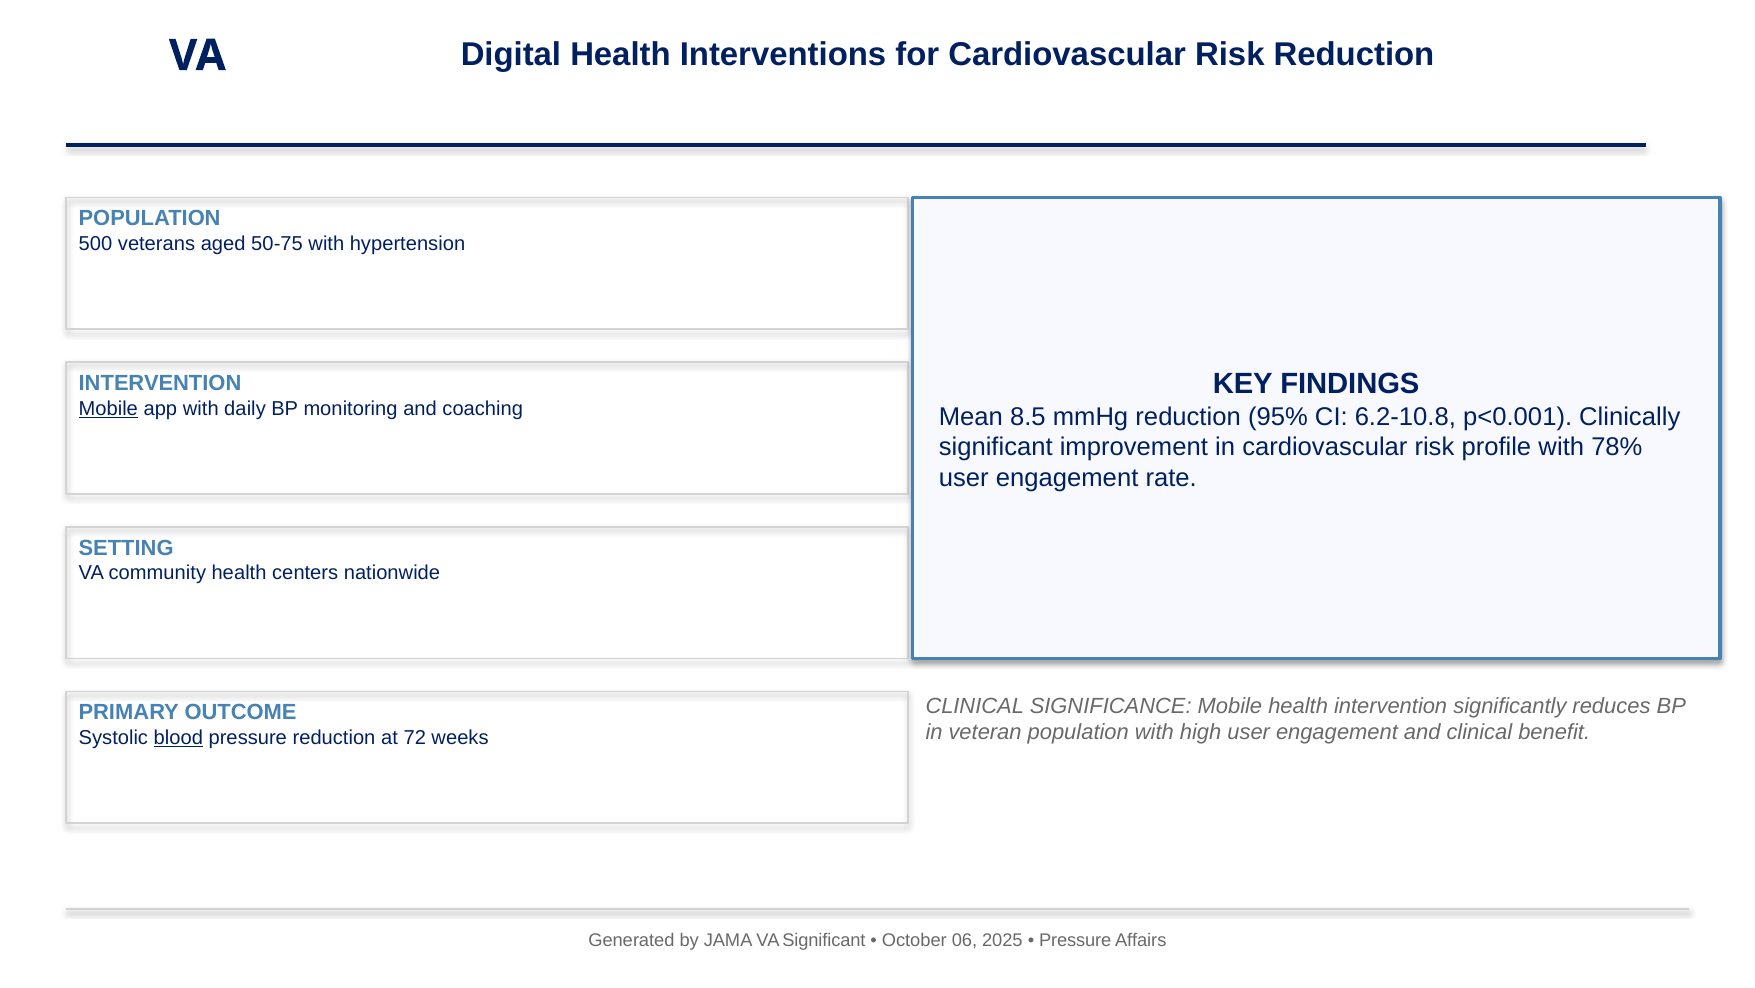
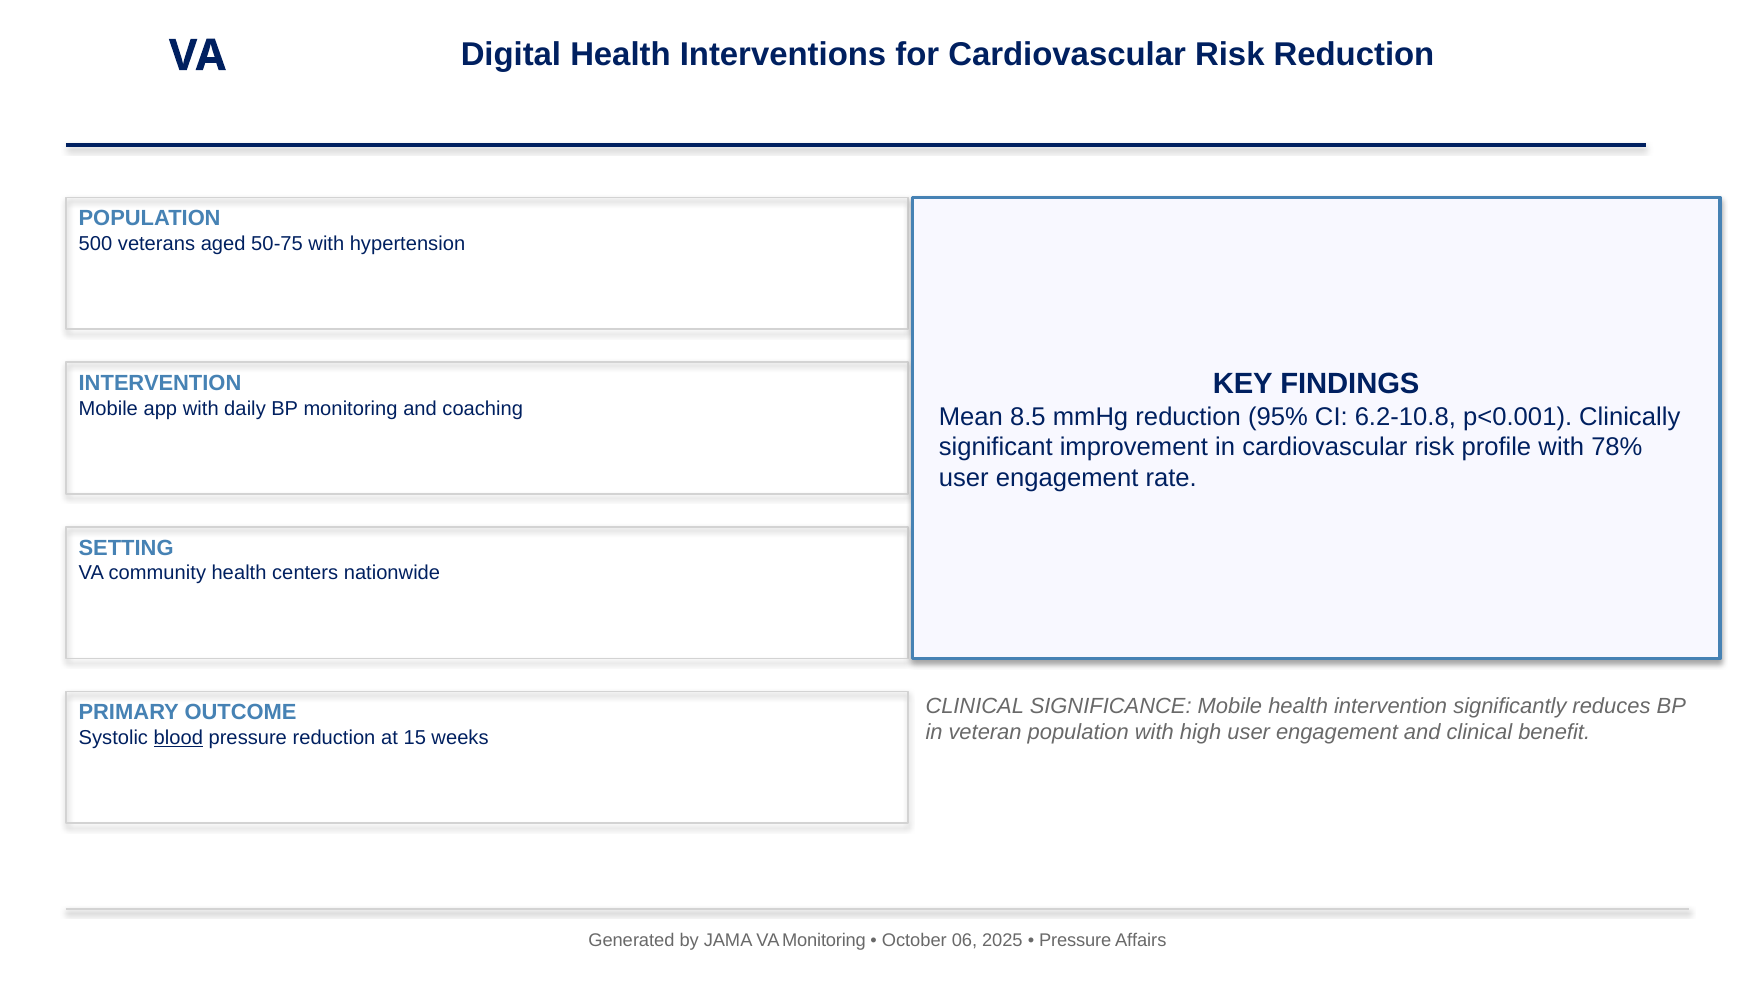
Mobile underline: present -> none (108, 408)
72: 72 -> 15 (415, 737)
VA Significant: Significant -> Monitoring (824, 940)
